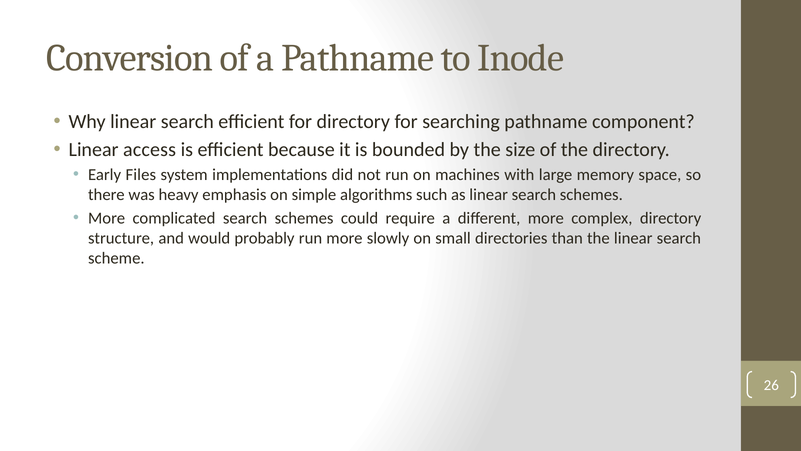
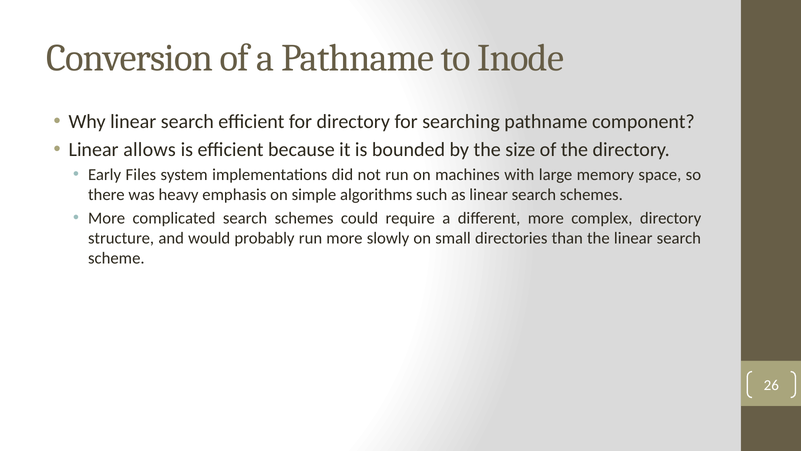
access: access -> allows (150, 150)
